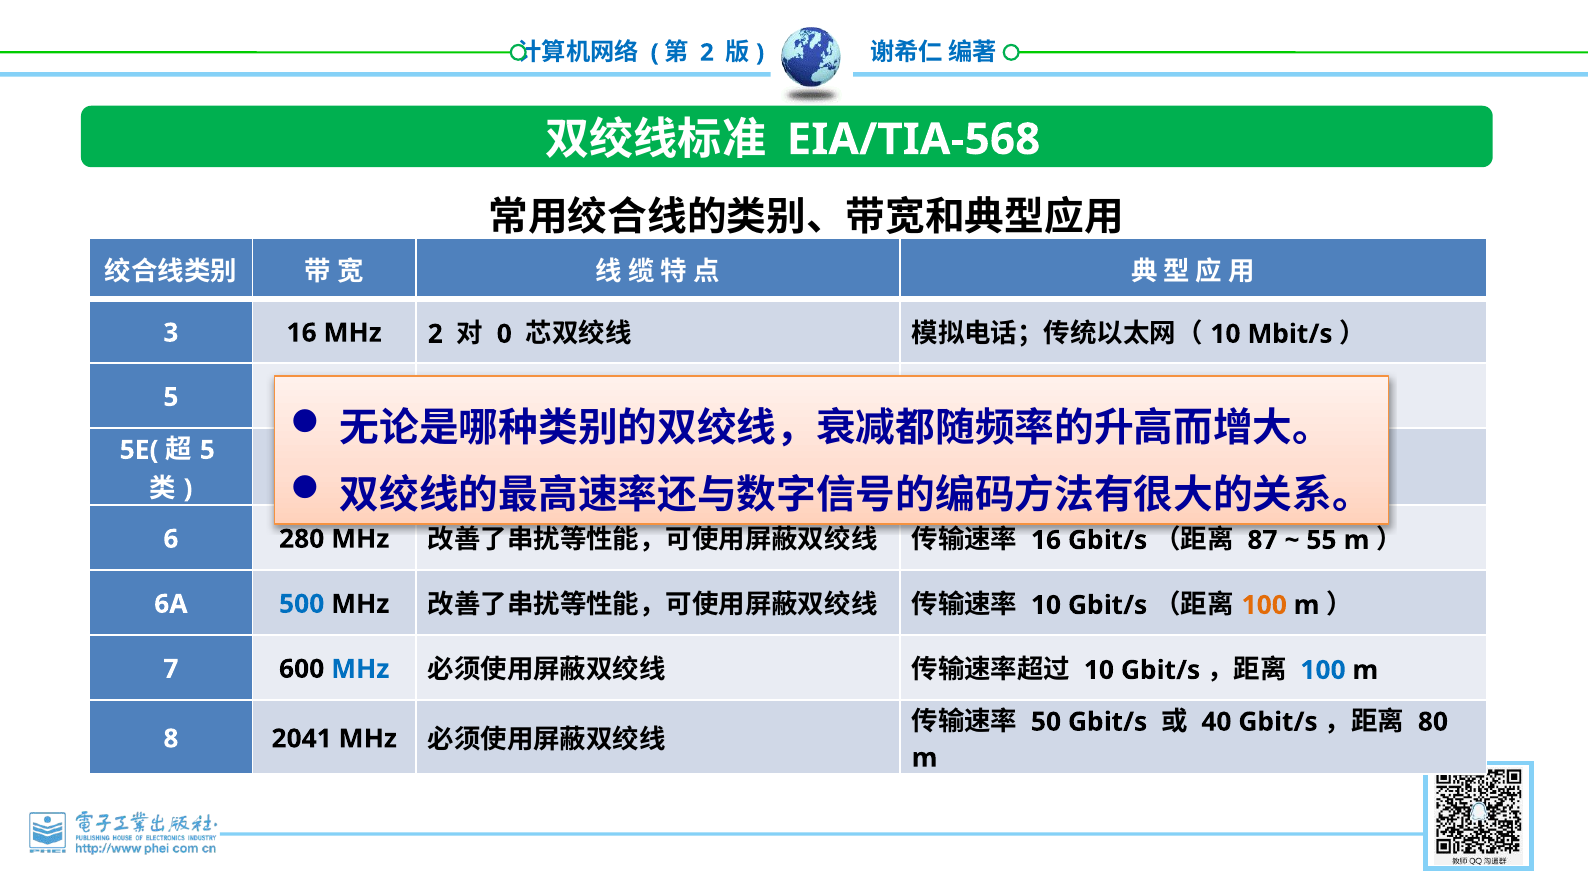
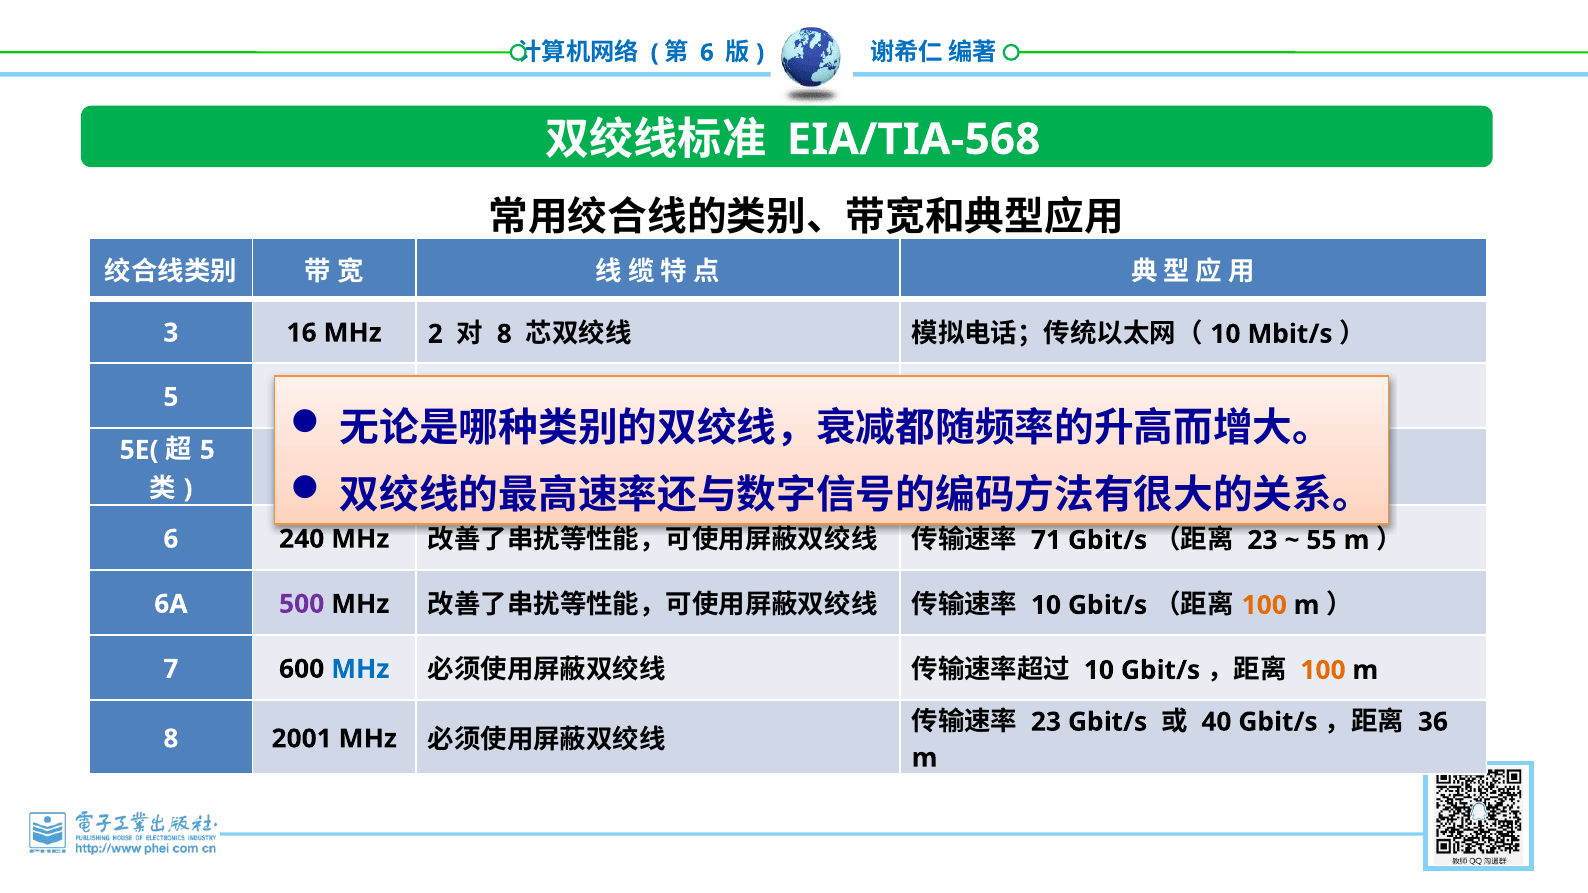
2: 2 -> 6 (707, 53)
0: 0 -> 8 (504, 334)
280: 280 -> 240 (302, 539)
16: 16 -> 71 (1046, 540)
87: 87 -> 23 (1263, 540)
500 colour: blue -> purple (302, 604)
100 colour: blue -> orange (1323, 670)
50: 50 -> 23 (1046, 722)
80: 80 -> 36 (1433, 722)
2041: 2041 -> 2001 (302, 739)
